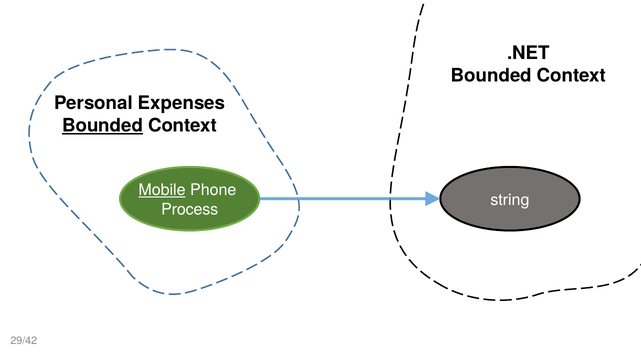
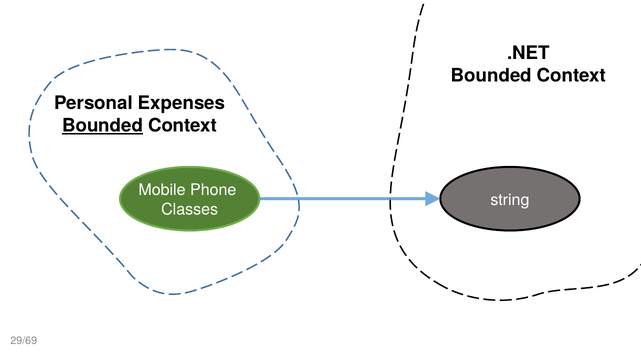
Mobile underline: present -> none (162, 191)
Process: Process -> Classes (190, 210)
29/42: 29/42 -> 29/69 (24, 341)
